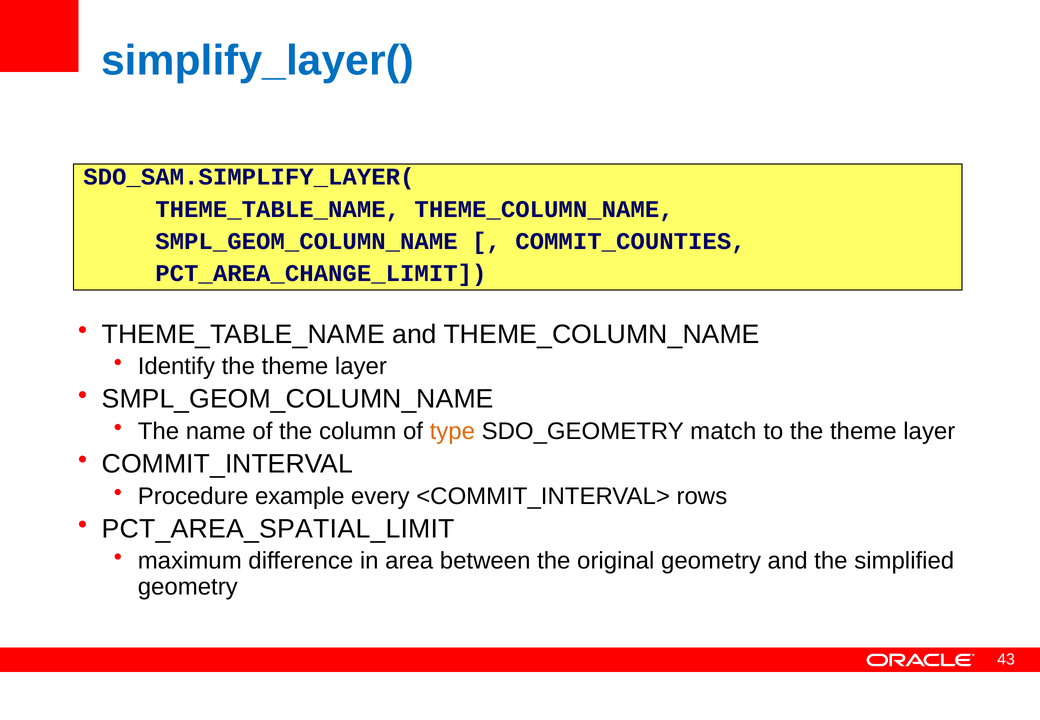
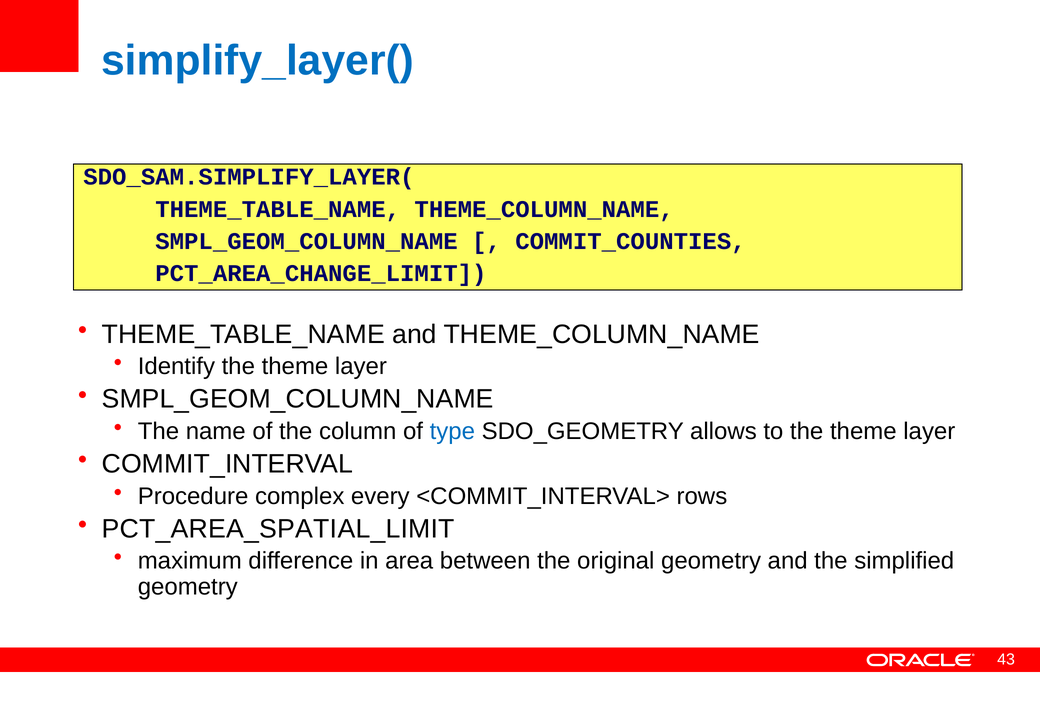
type colour: orange -> blue (452, 431)
match: match -> allows (723, 431)
example: example -> complex (300, 496)
